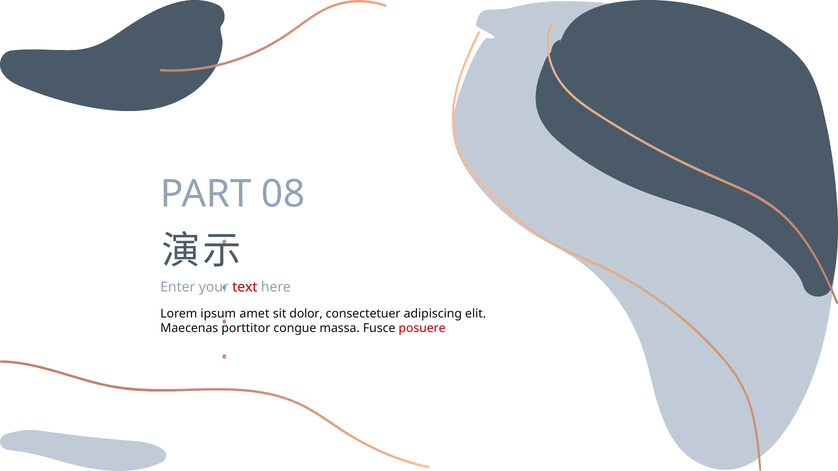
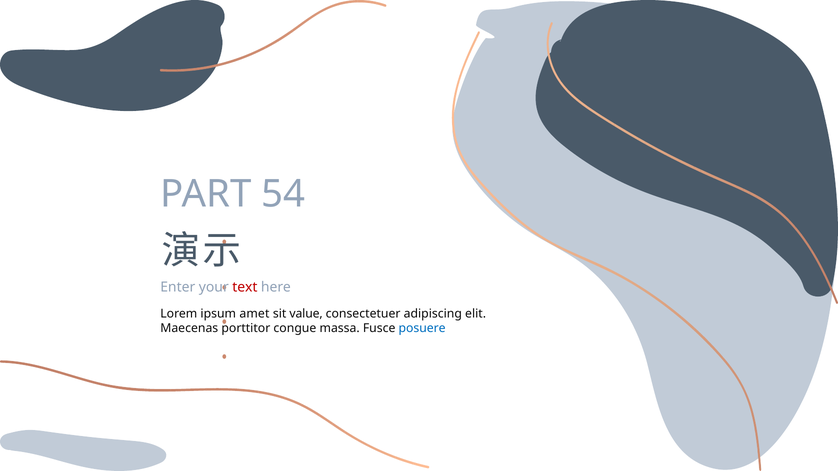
08: 08 -> 54 (283, 194)
dolor: dolor -> value (306, 314)
posuere colour: red -> blue (422, 328)
